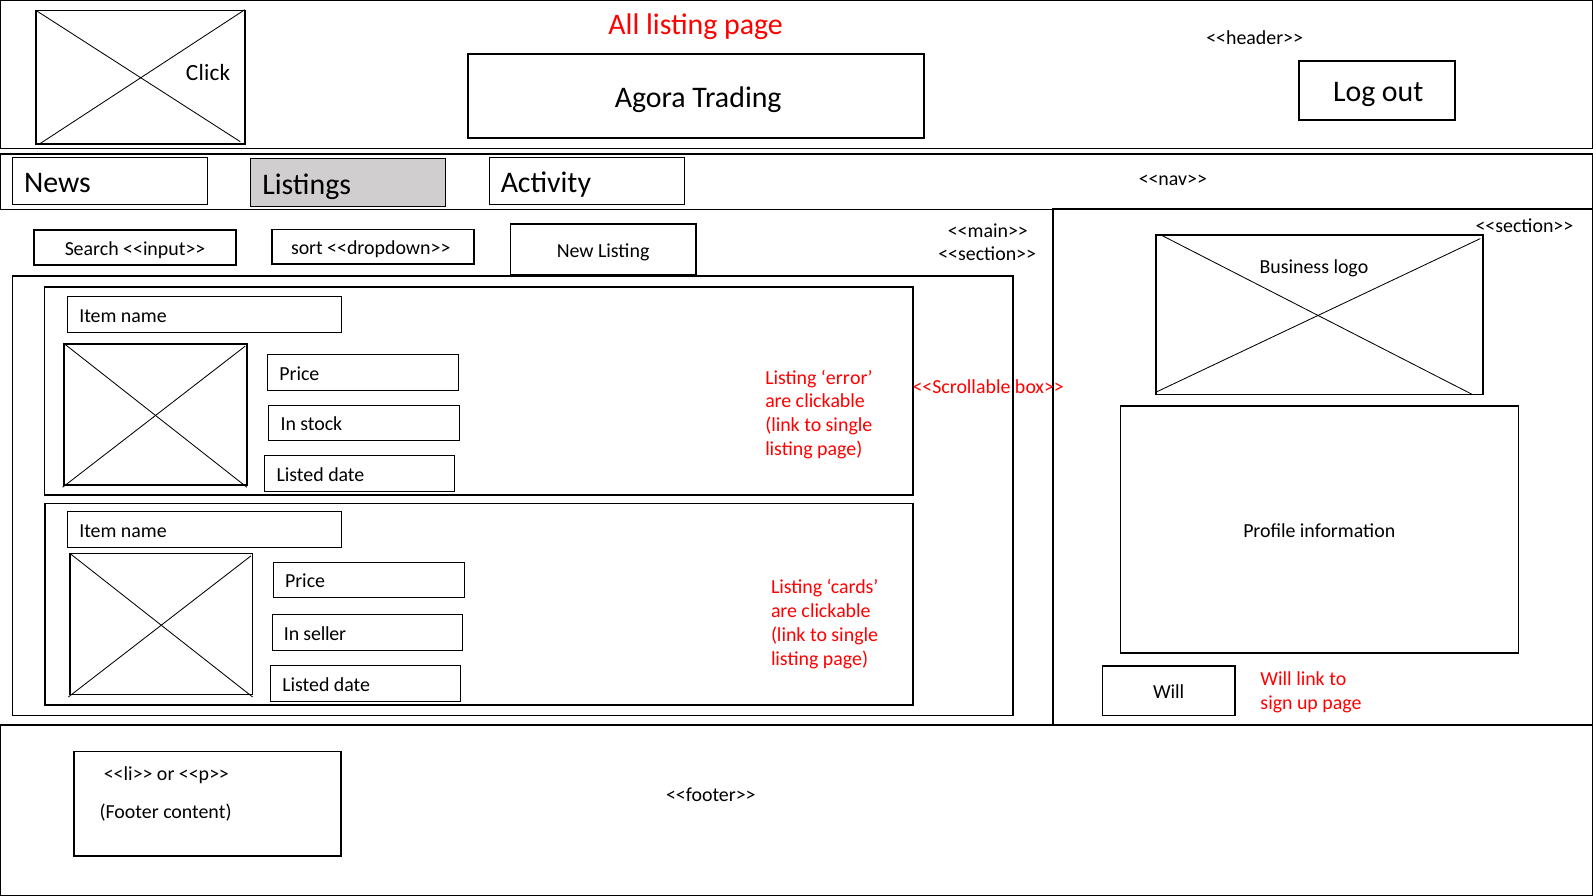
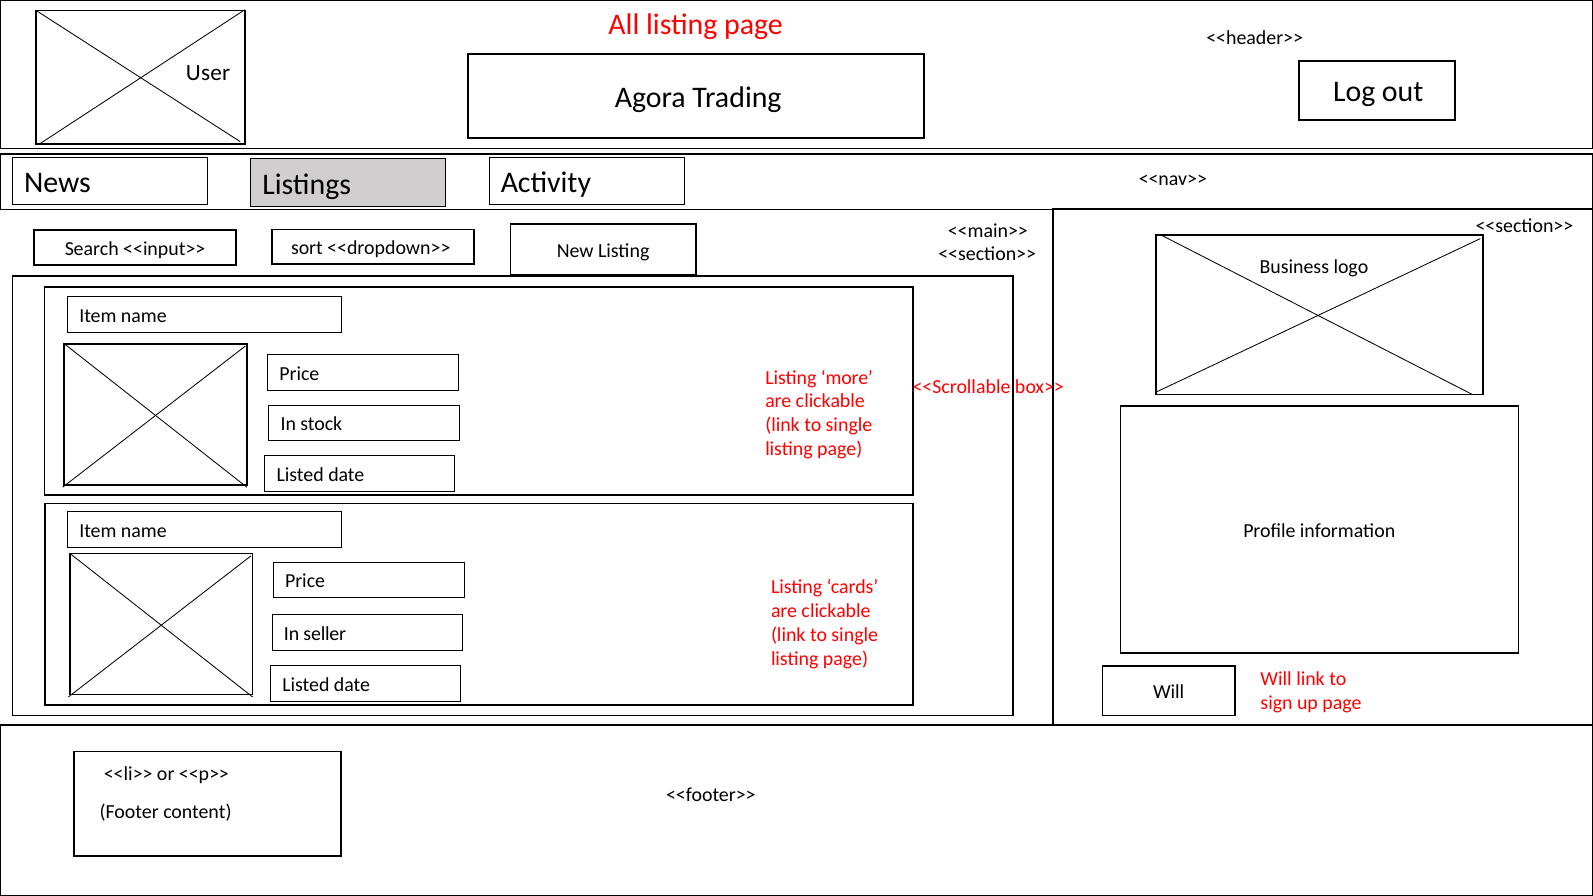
Click: Click -> User (208, 73)
error: error -> more (847, 378)
